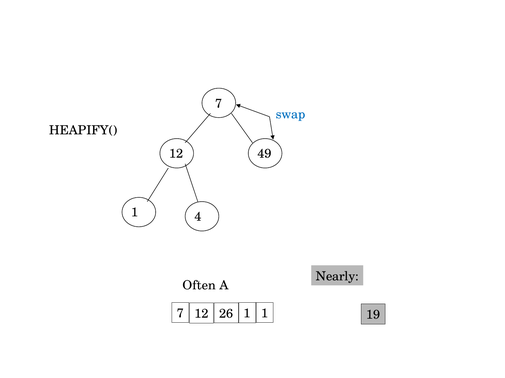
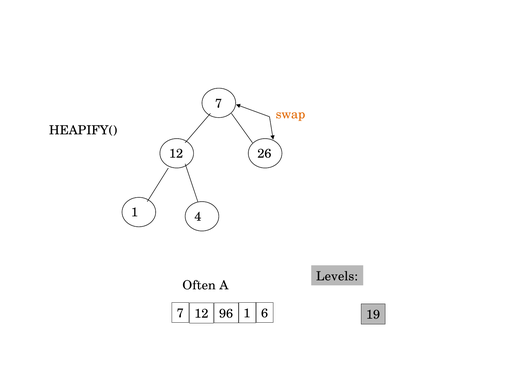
swap colour: blue -> orange (291, 115)
49: 49 -> 26 (265, 154)
Nearly: Nearly -> Levels (337, 277)
26: 26 -> 96 (226, 314)
1 1: 1 -> 6 (265, 314)
